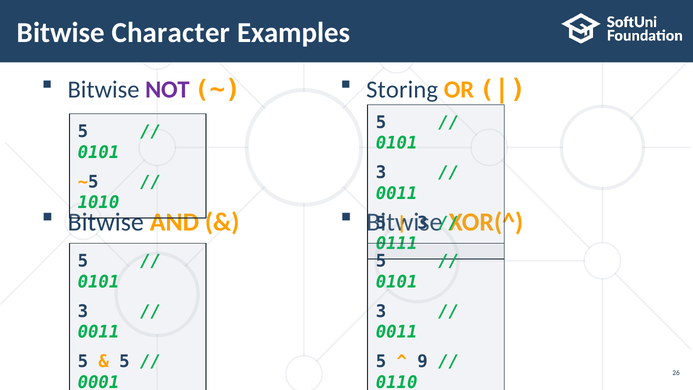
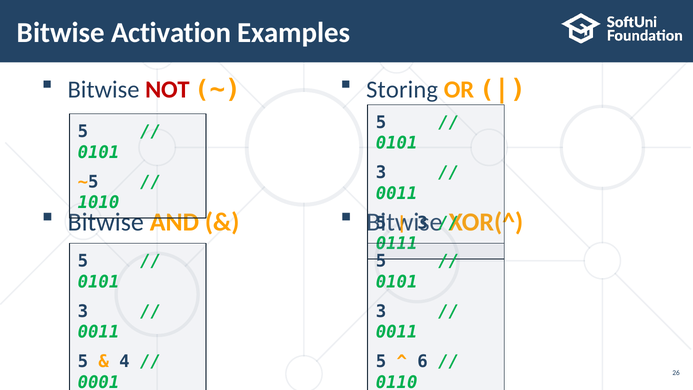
Character: Character -> Activation (171, 33)
NOT colour: purple -> red (167, 89)
5: 5 -> 4 (124, 361)
9: 9 -> 6 (423, 361)
